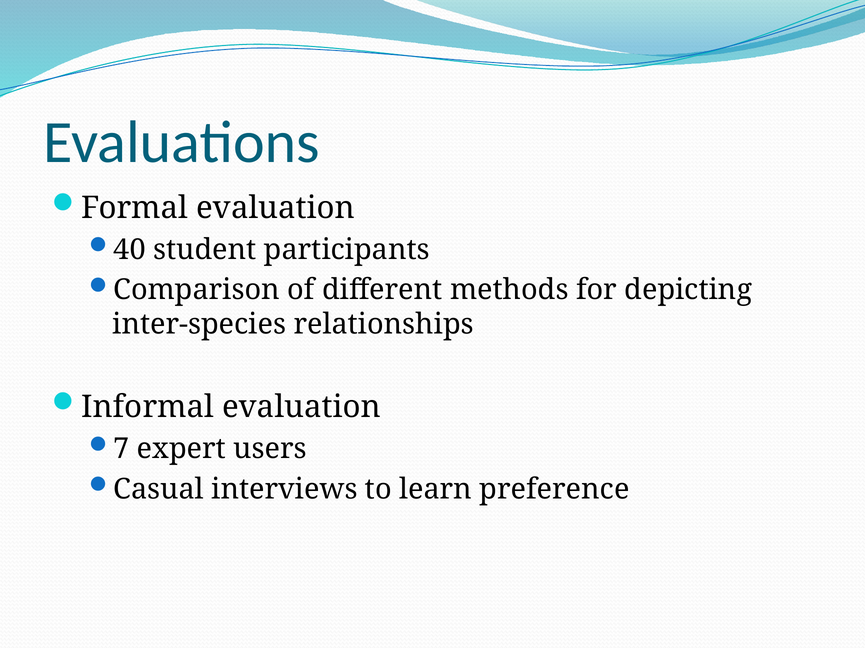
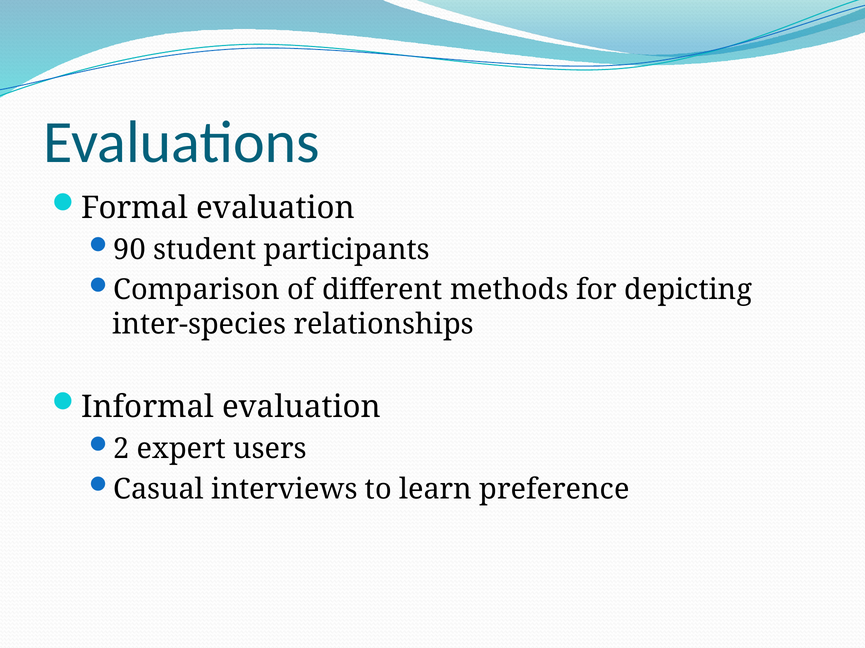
40: 40 -> 90 (130, 250)
7: 7 -> 2 (121, 449)
